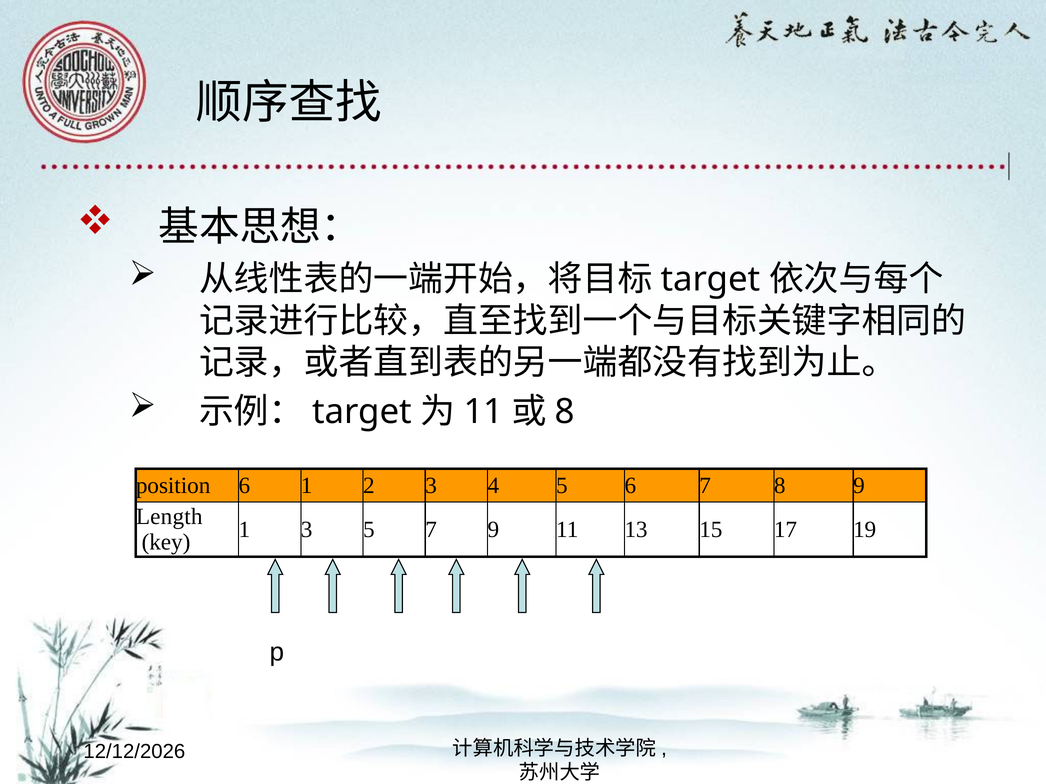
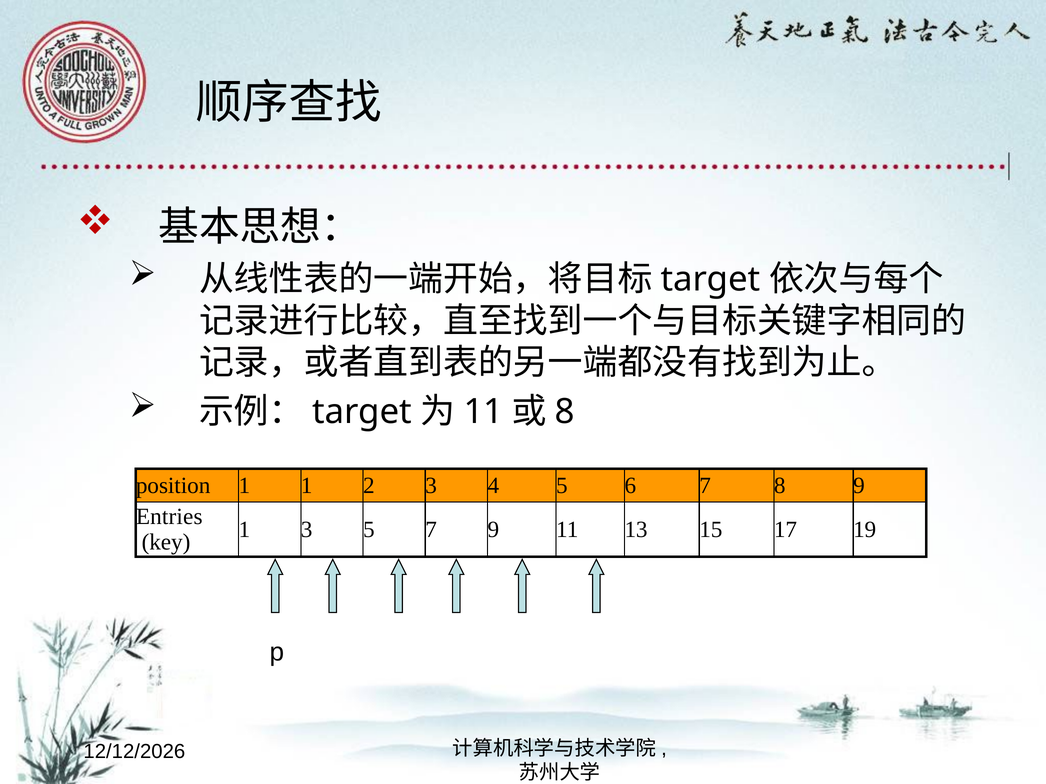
position 6: 6 -> 1 (244, 486)
Length: Length -> Entries (169, 517)
